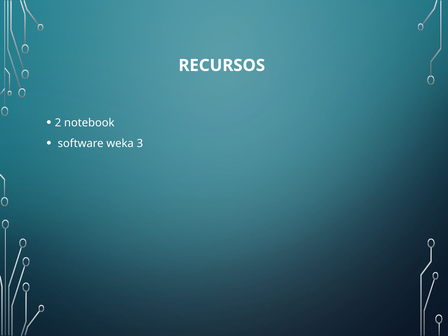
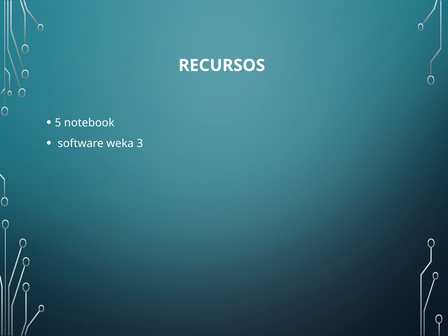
2: 2 -> 5 (58, 123)
